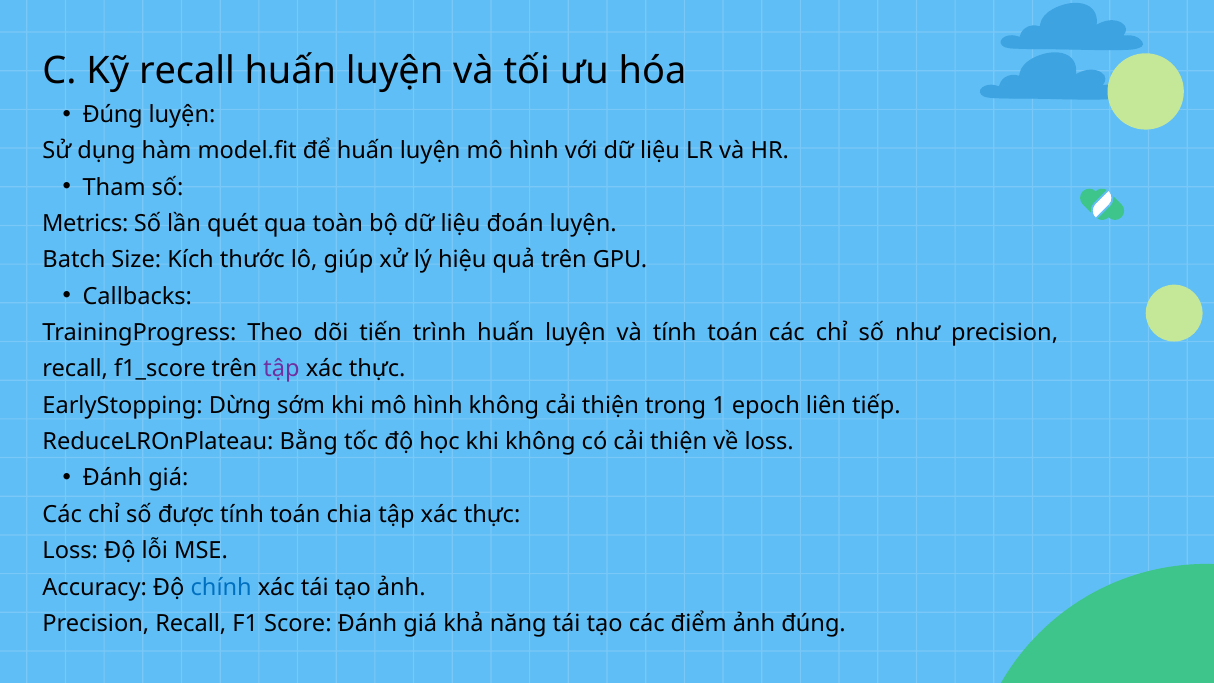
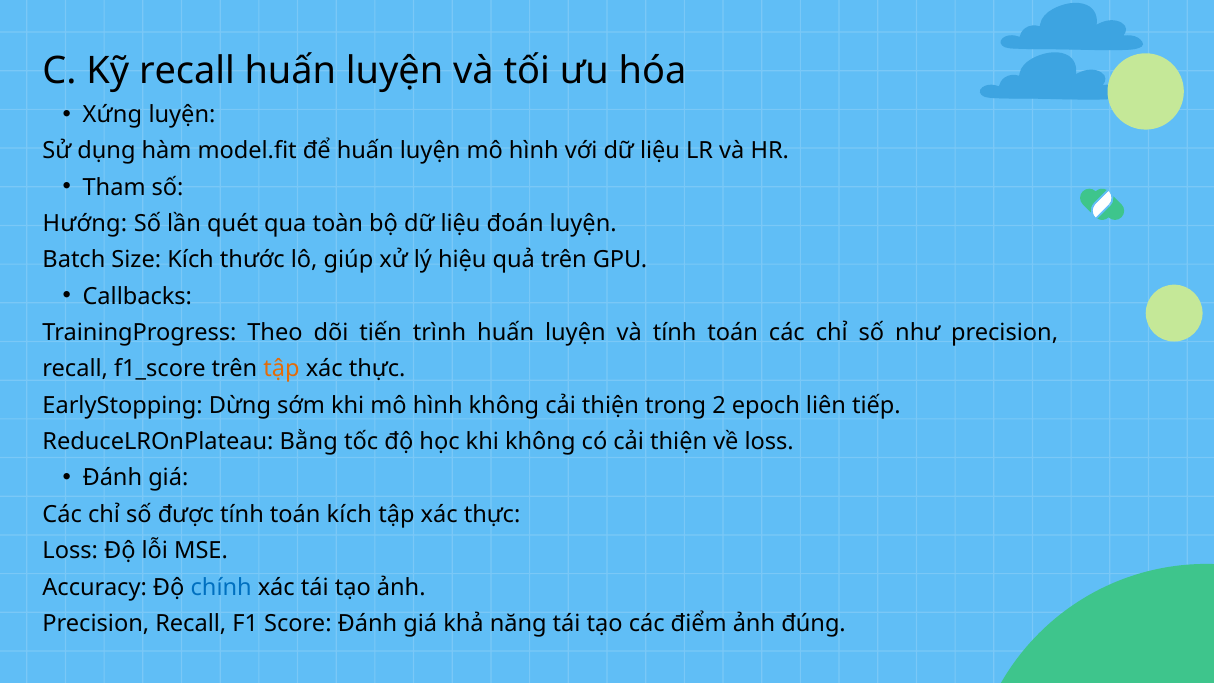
Đúng: Đúng -> Xứng (112, 115)
Metrics: Metrics -> Hướng (85, 224)
tập colour: purple -> orange (282, 369)
1: 1 -> 2 (719, 405)
toán chia: chia -> kích (349, 514)
